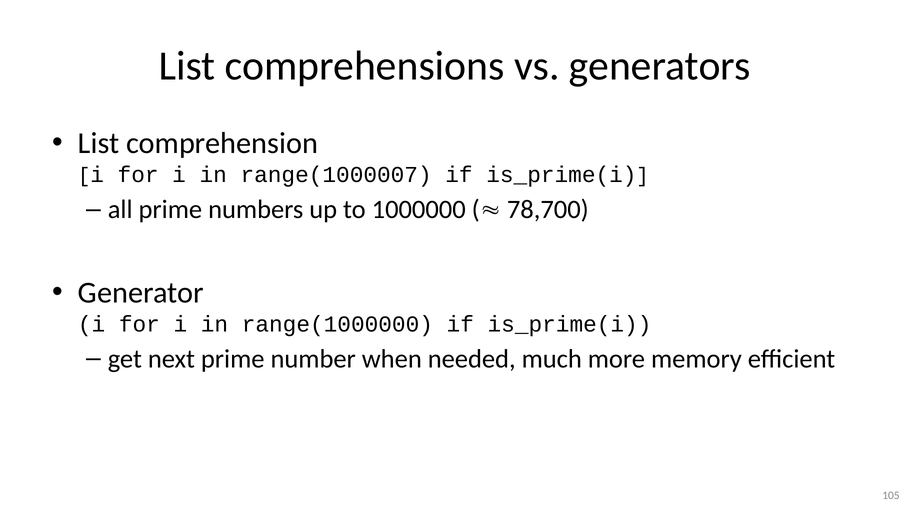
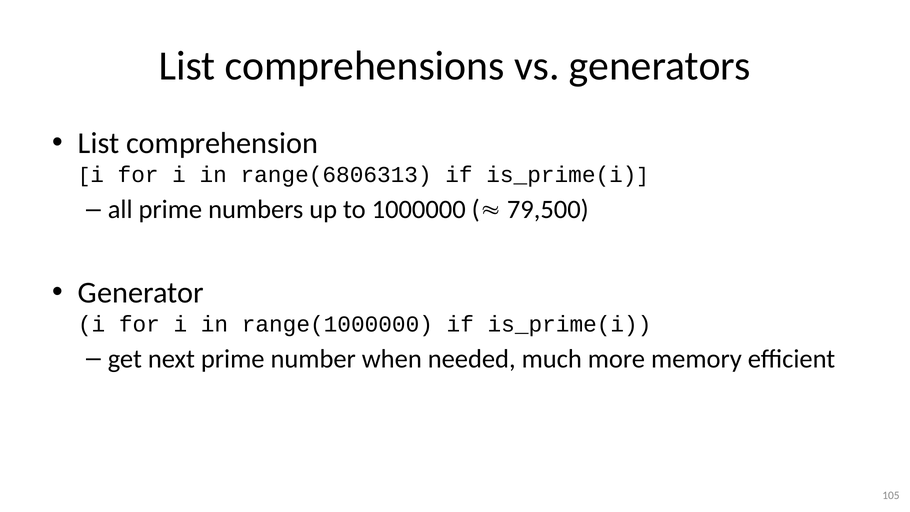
range(1000007: range(1000007 -> range(6806313 (336, 175)
78,700: 78,700 -> 79,500 (548, 210)
